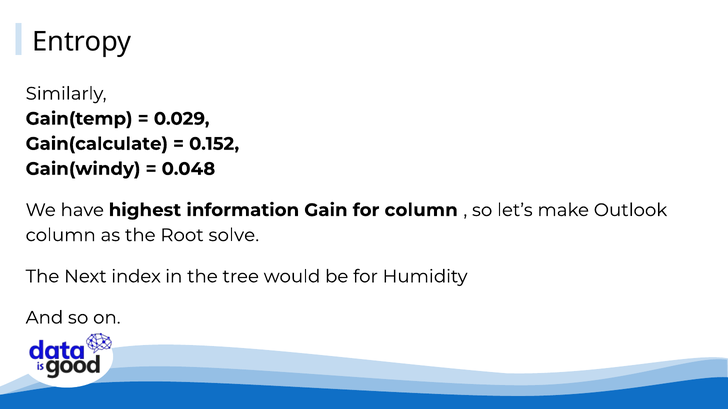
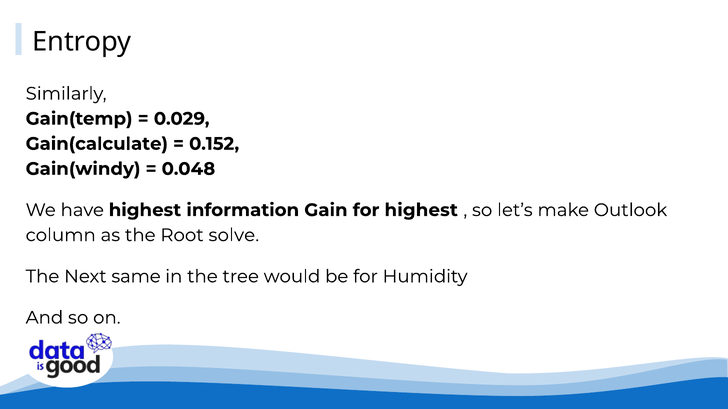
for column: column -> highest (421, 210)
index: index -> same (136, 277)
